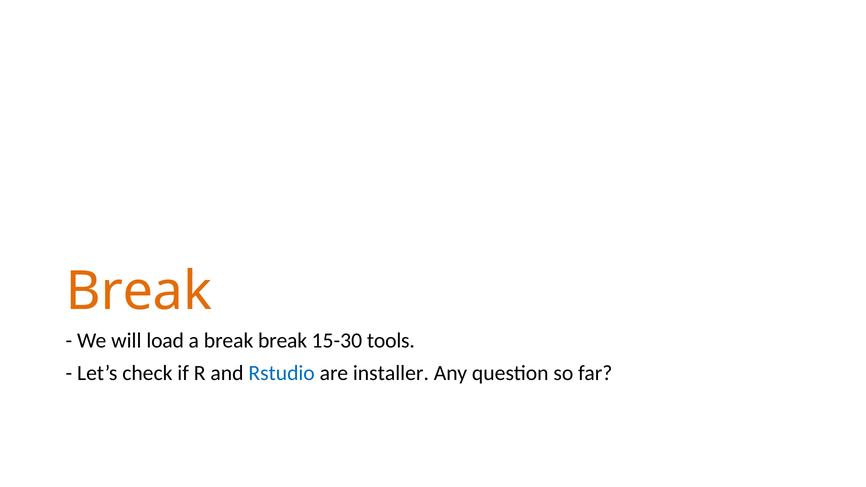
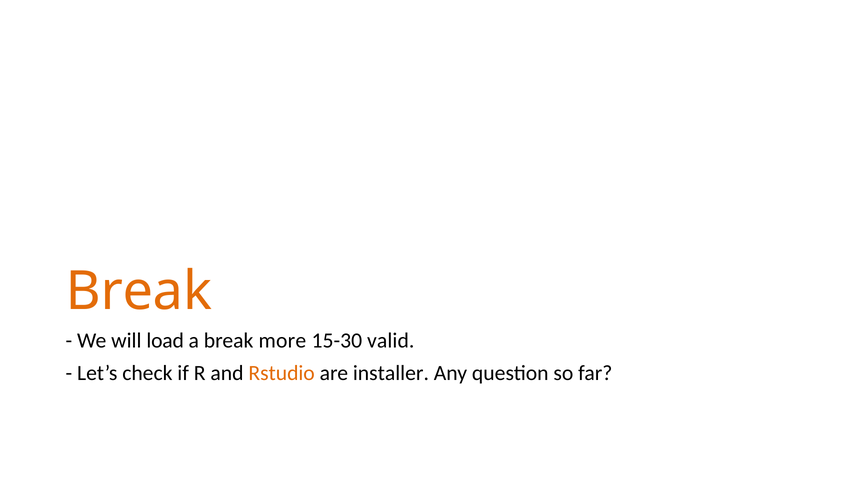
break break: break -> more (282, 341)
tools: tools -> valid (391, 341)
Rstudio colour: blue -> orange (282, 373)
